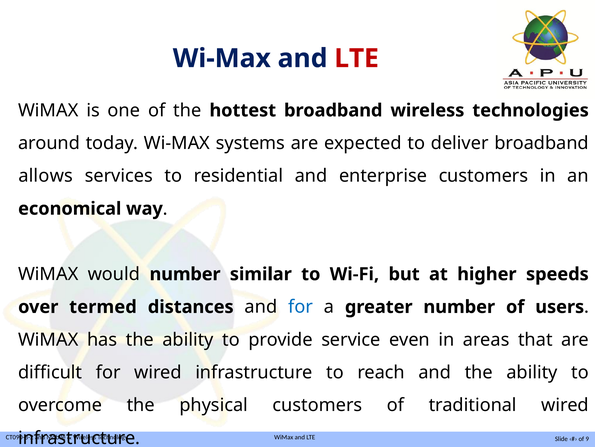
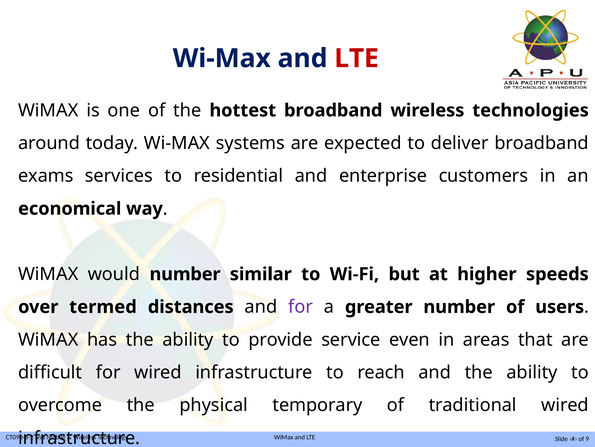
allows: allows -> exams (46, 176)
for colour: blue -> purple (300, 306)
physical customers: customers -> temporary (317, 405)
